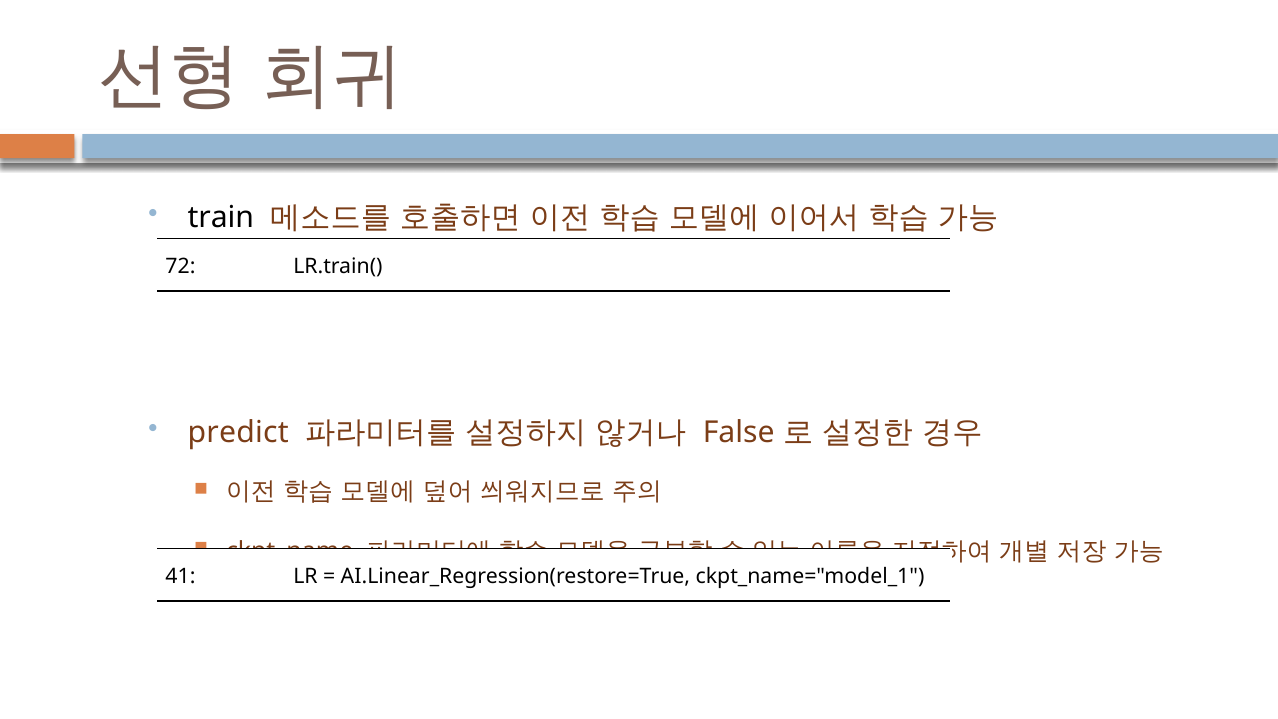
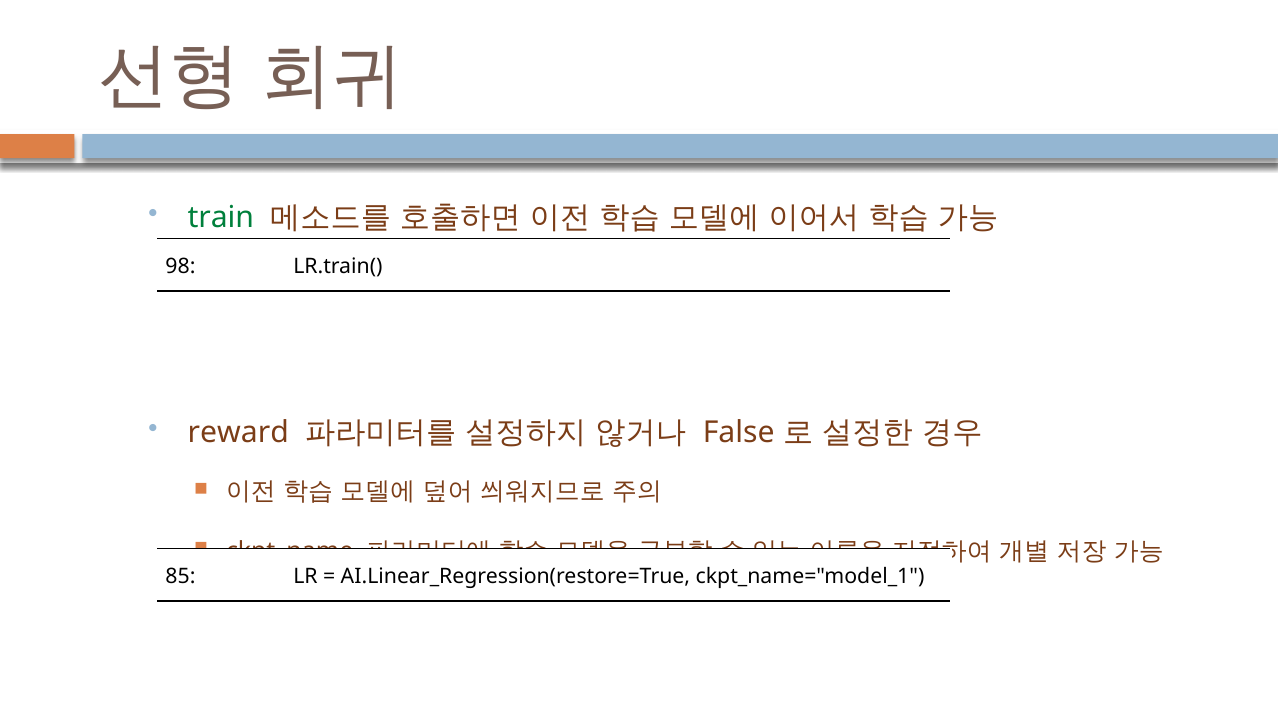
train colour: black -> green (221, 217)
72: 72 -> 98 (180, 266)
predict: predict -> reward (238, 432)
41: 41 -> 85 (180, 576)
